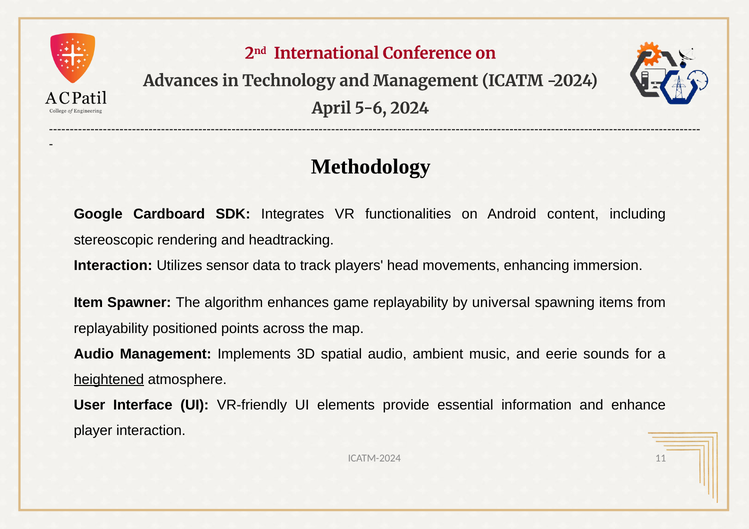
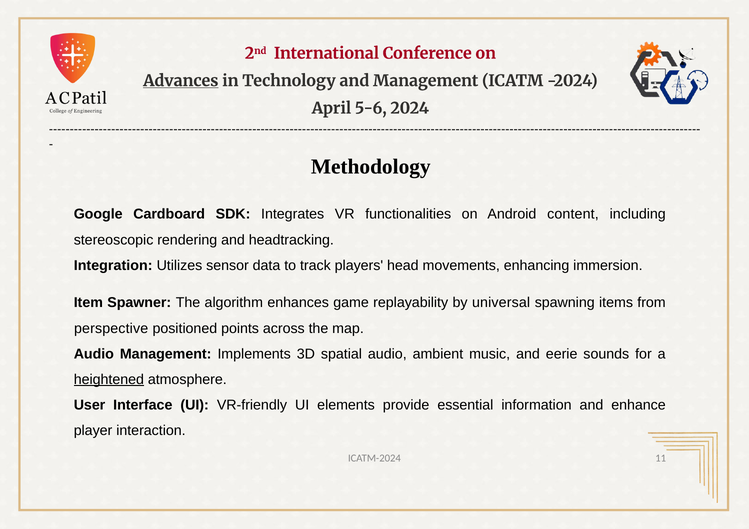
Advances underline: none -> present (181, 81)
Interaction: Interaction -> Integration (113, 266)
replayability: replayability -> perspective (111, 329)
